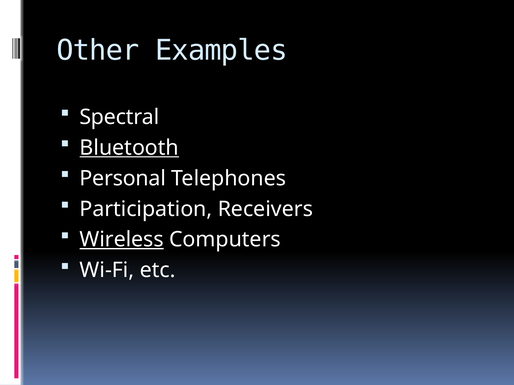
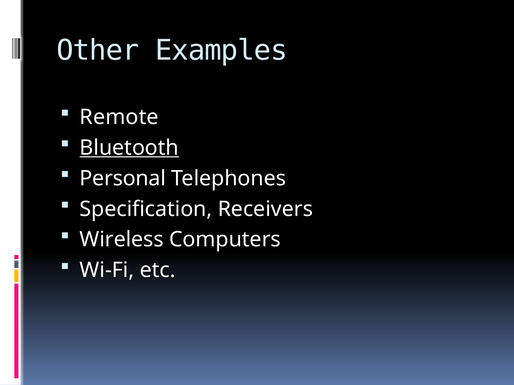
Spectral: Spectral -> Remote (119, 117)
Participation: Participation -> Specification (146, 209)
Wireless underline: present -> none (122, 240)
